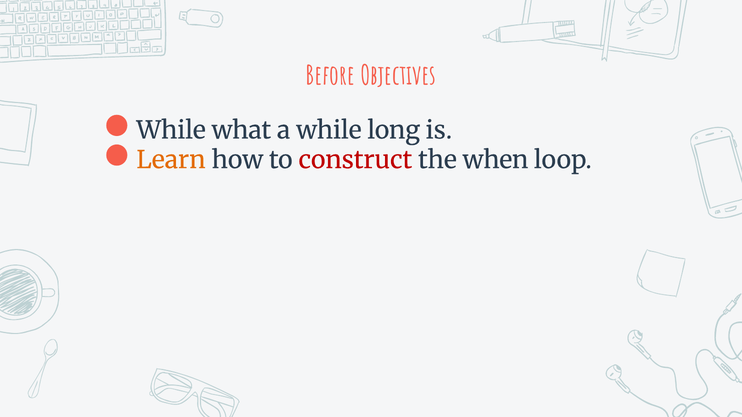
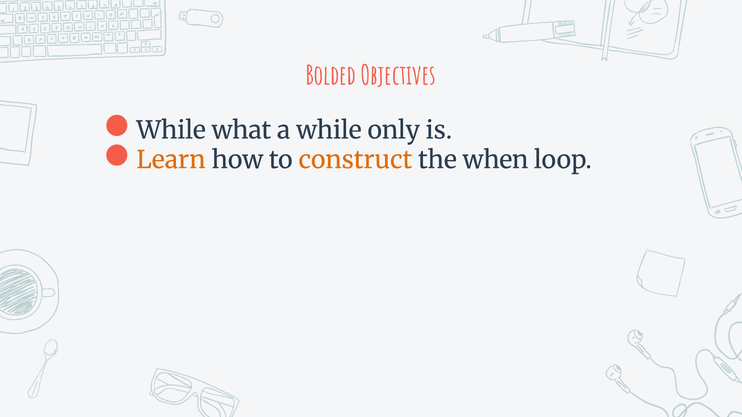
Before: Before -> Bolded (331, 76)
long: long -> only (394, 131)
construct colour: red -> orange (355, 160)
